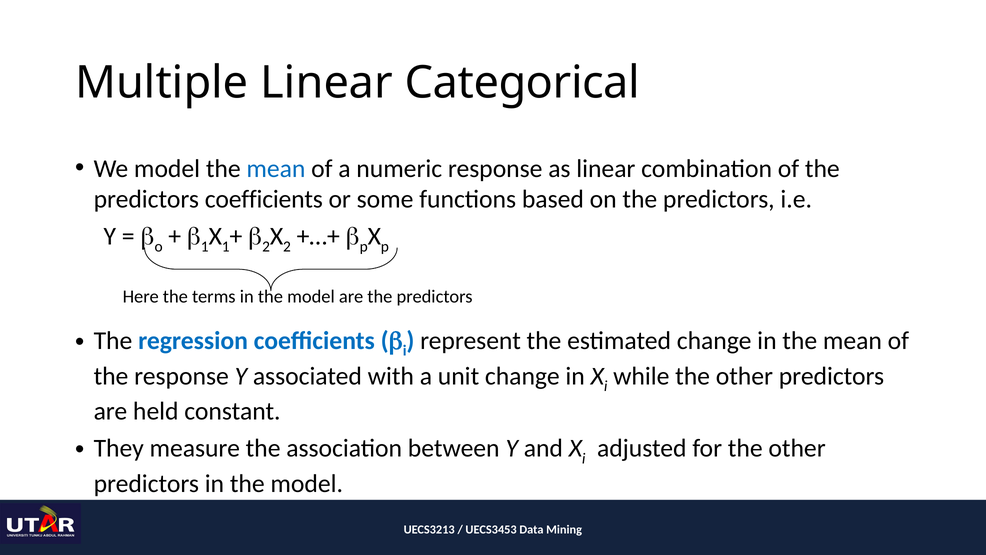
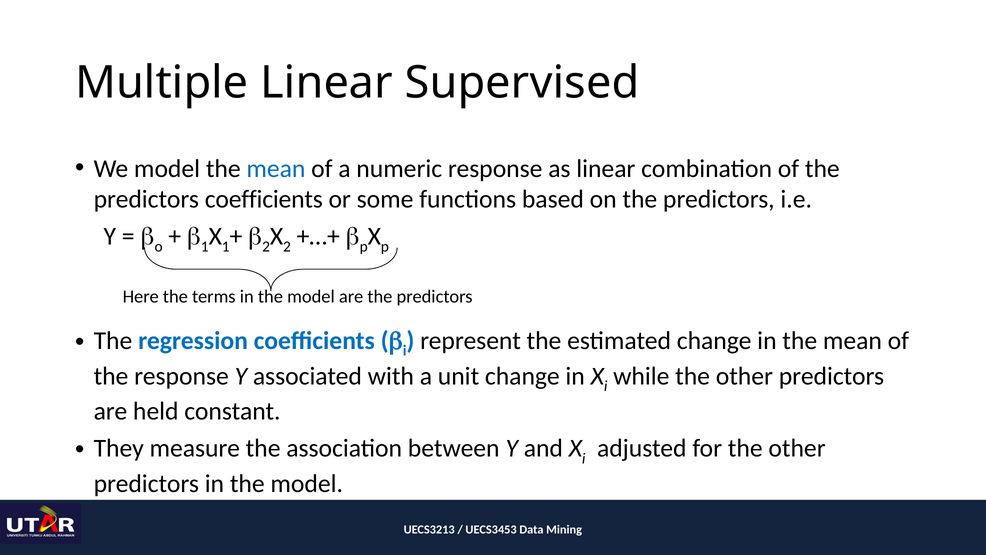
Categorical: Categorical -> Supervised (522, 83)
